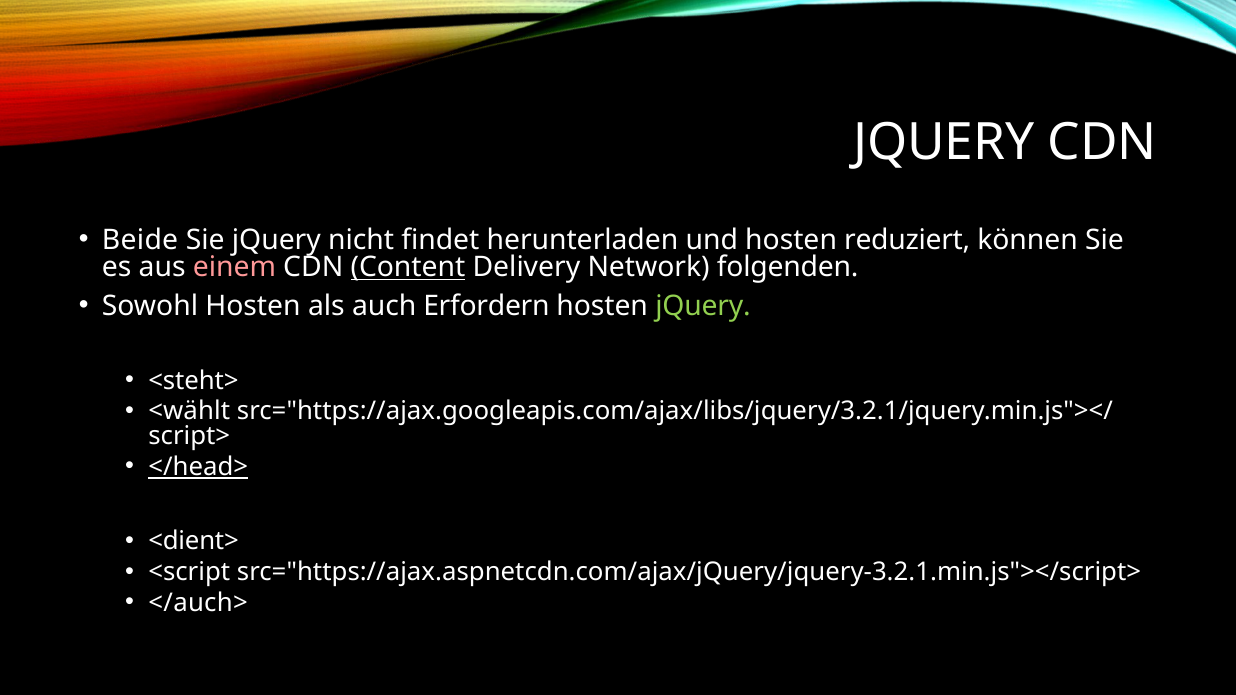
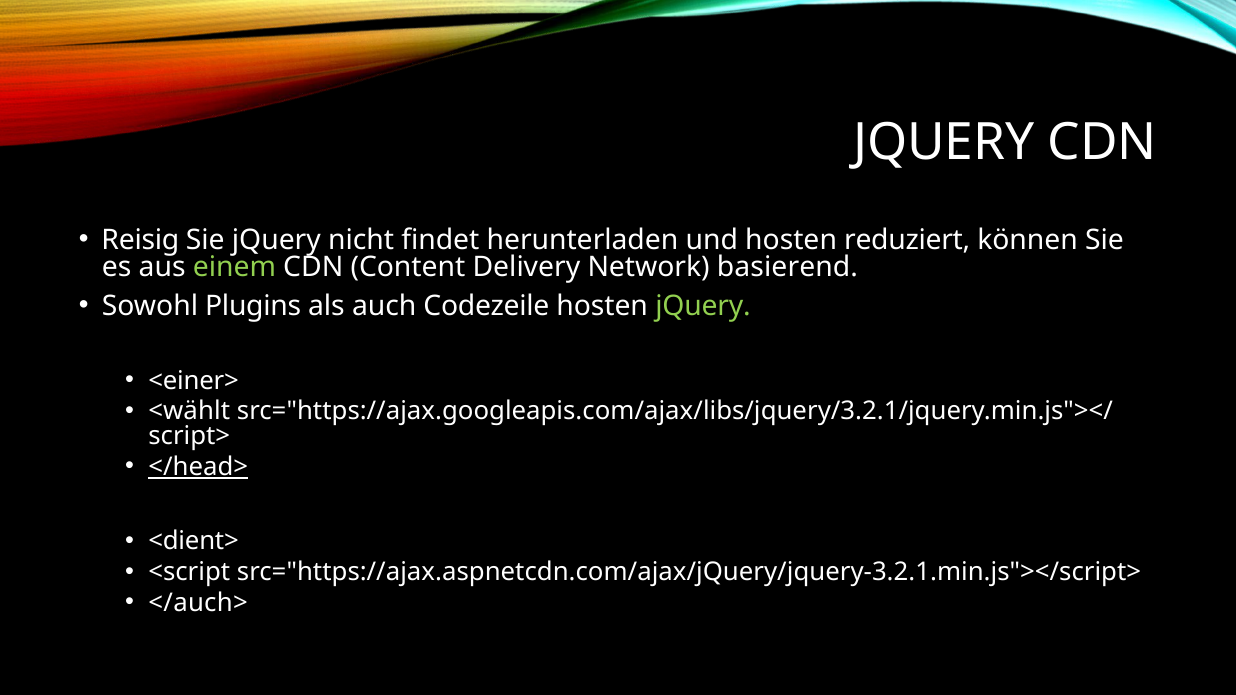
Beide: Beide -> Reisig (140, 240)
einem colour: pink -> light green (234, 267)
Content underline: present -> none (408, 267)
folgenden: folgenden -> basierend (787, 267)
Sowohl Hosten: Hosten -> Plugins (253, 306)
Erfordern: Erfordern -> Codezeile (486, 306)
<steht>: <steht> -> <einer> (194, 381)
